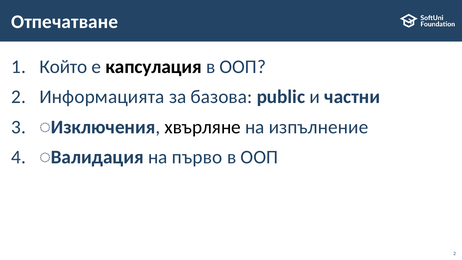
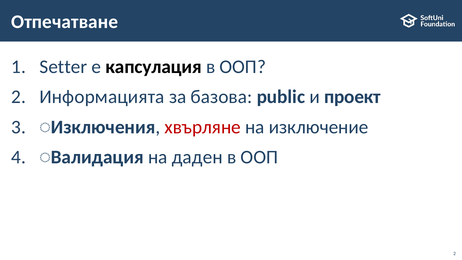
Който: Който -> Setter (63, 67)
частни: частни -> проект (352, 97)
хвърляне colour: black -> red (203, 127)
изпълнение: изпълнение -> изключениe (319, 127)
първо: първо -> даден (197, 157)
